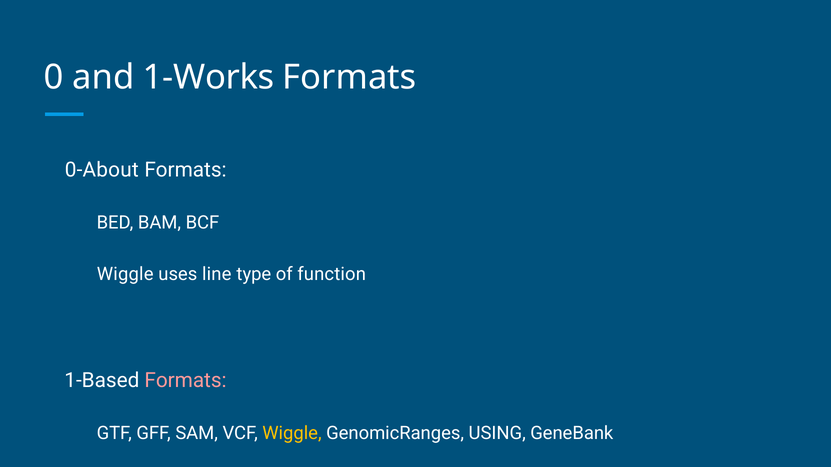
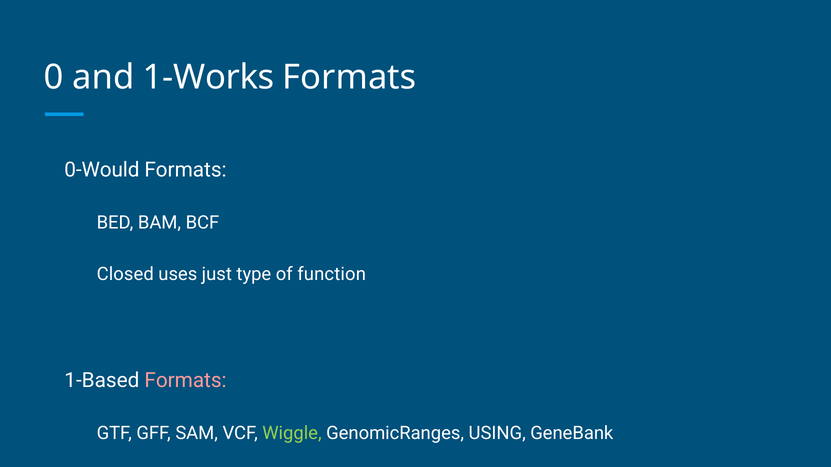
0-About: 0-About -> 0-Would (102, 170)
Wiggle: Wiggle -> Closed (125, 275)
line: line -> just (217, 275)
Wiggle colour: yellow -> light green (292, 434)
